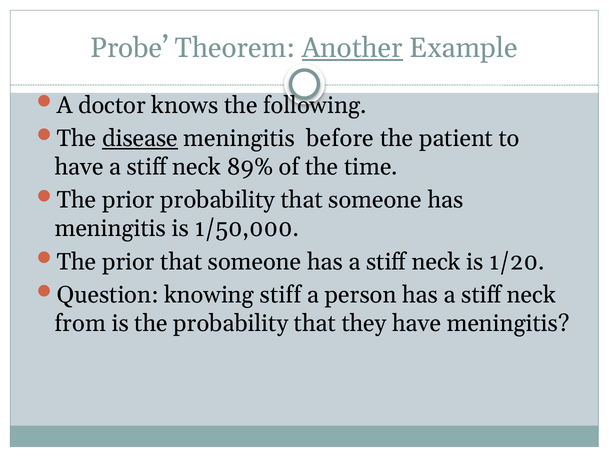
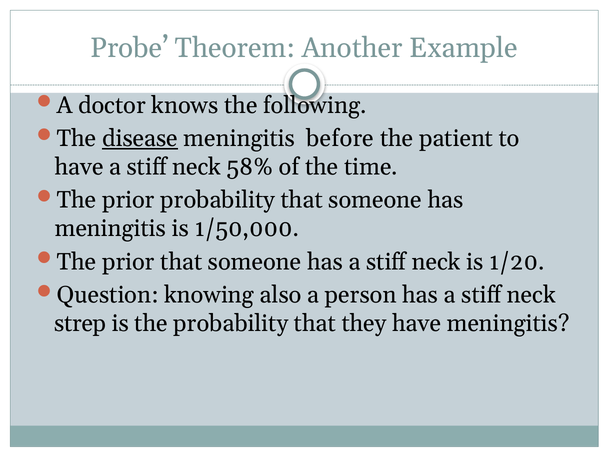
Another underline: present -> none (352, 48)
89%: 89% -> 58% (250, 167)
knowing stiff: stiff -> also (281, 295)
from: from -> strep (80, 323)
